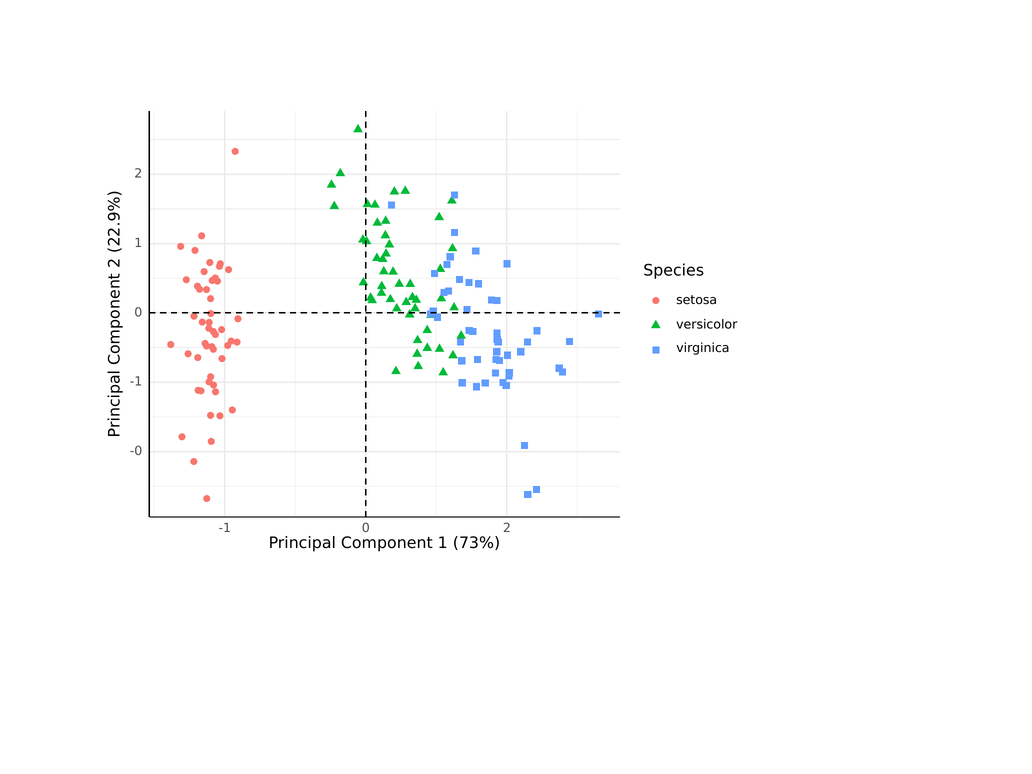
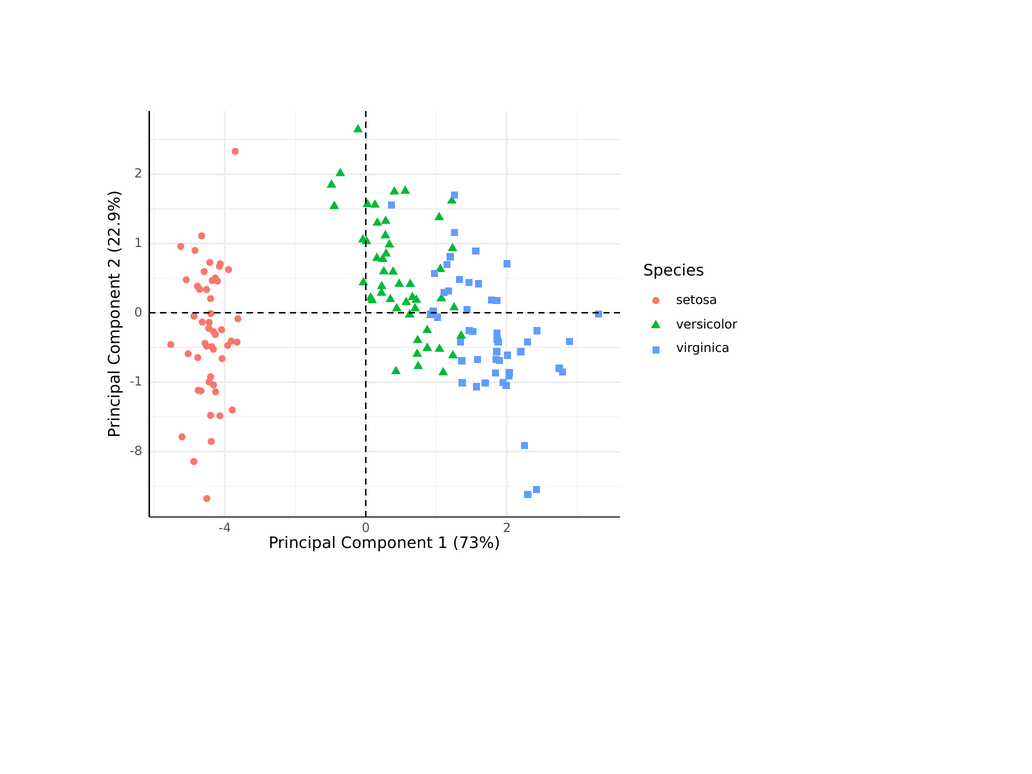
-0: -0 -> -8 (136, 451)
-1: -1 -> -4 (225, 528)
